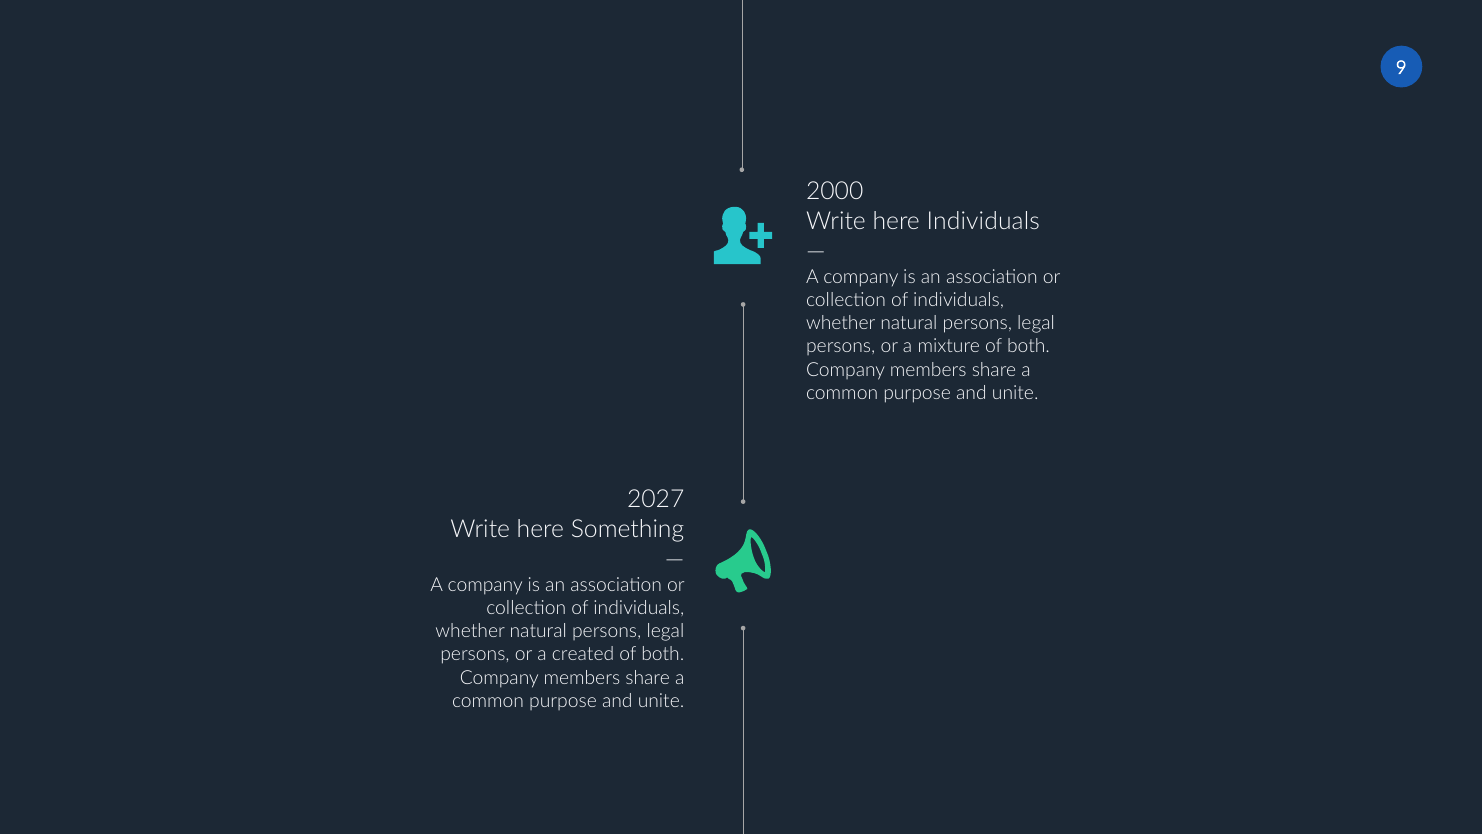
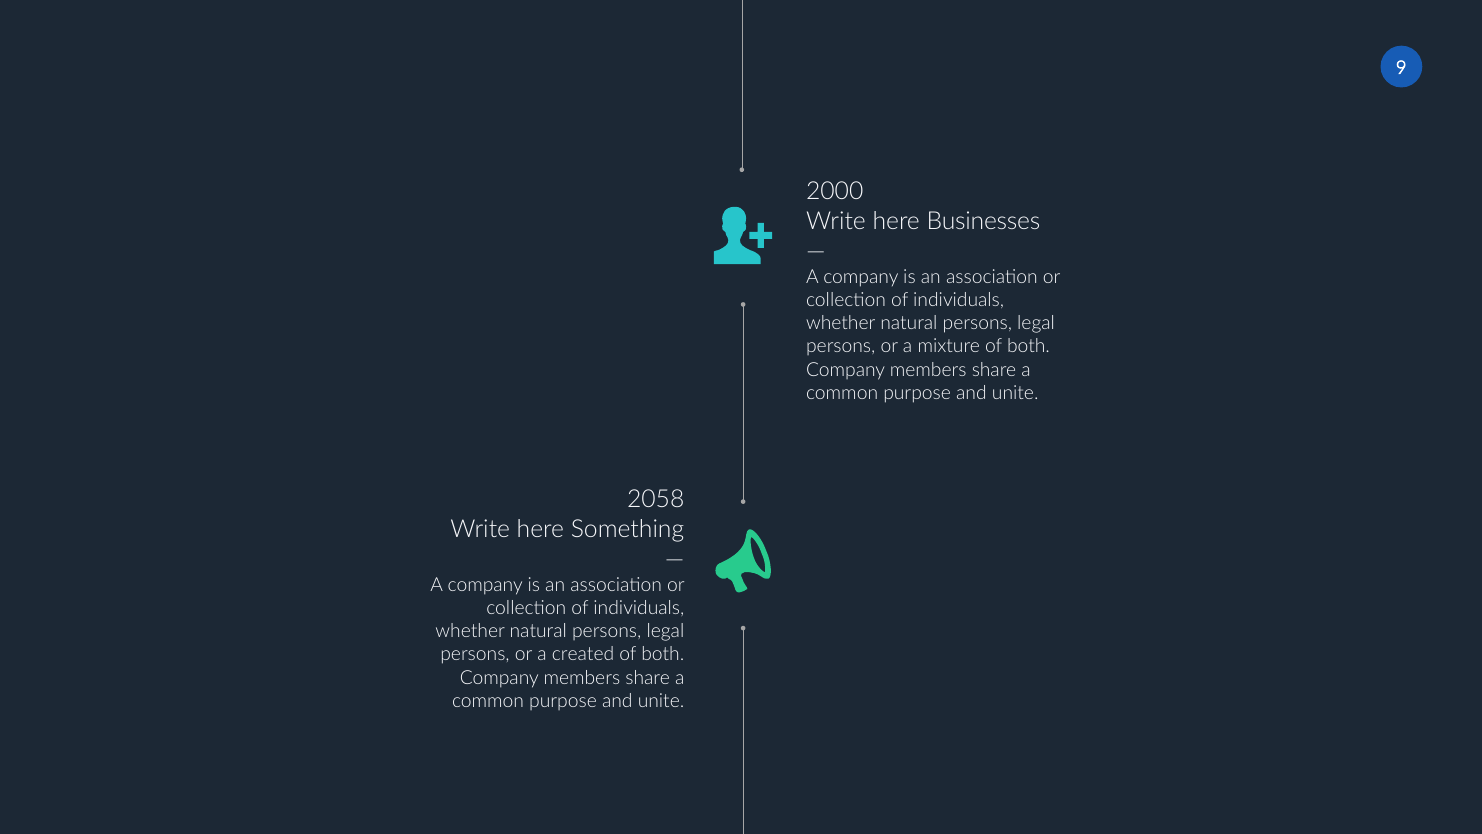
here Individuals: Individuals -> Businesses (983, 221)
2027: 2027 -> 2058 (656, 500)
